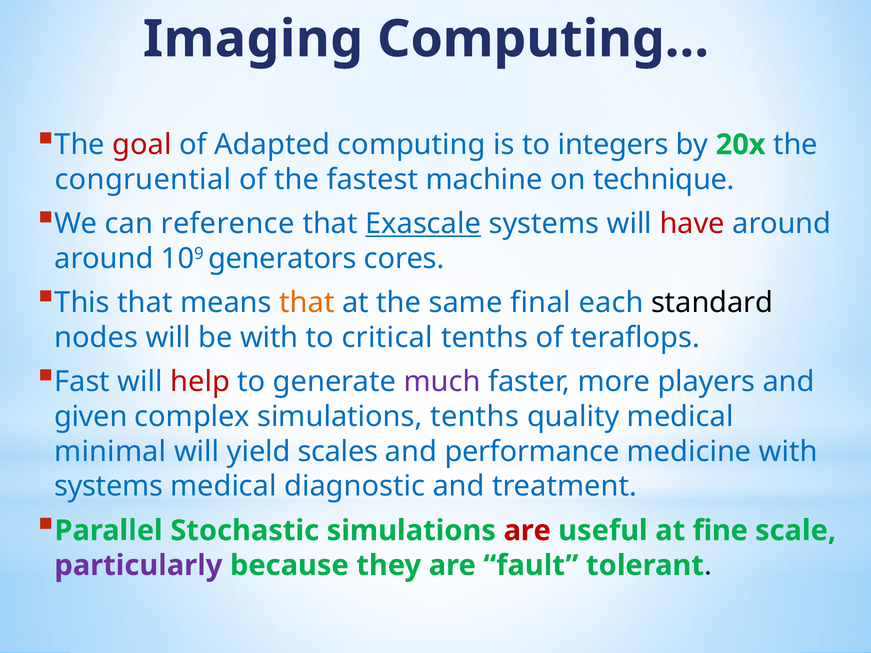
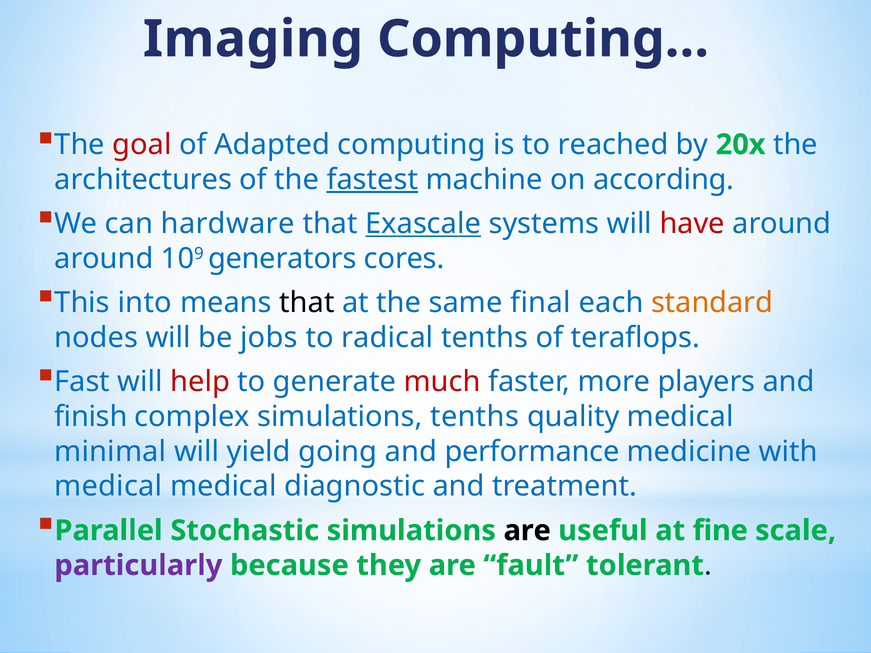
integers: integers -> reached (613, 145)
congruential: congruential -> architectures (143, 179)
fastest underline: none -> present (372, 179)
technique: technique -> according (664, 179)
reference: reference -> hardware (228, 224)
This that: that -> into (145, 303)
that colour: orange -> black (307, 303)
standard colour: black -> orange (712, 303)
be with: with -> jobs (269, 338)
critical: critical -> radical (387, 338)
much colour: purple -> red (442, 382)
given: given -> finish (91, 417)
scales: scales -> going (338, 452)
systems: systems -> medical (108, 487)
are colour: red -> black (527, 531)
